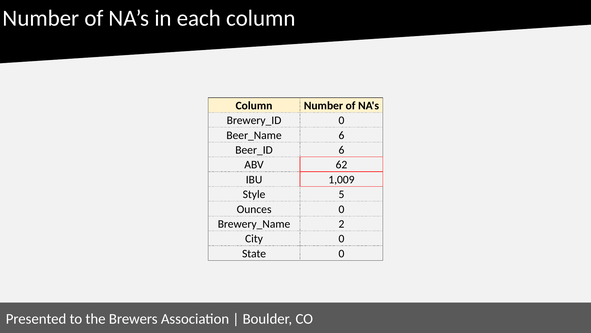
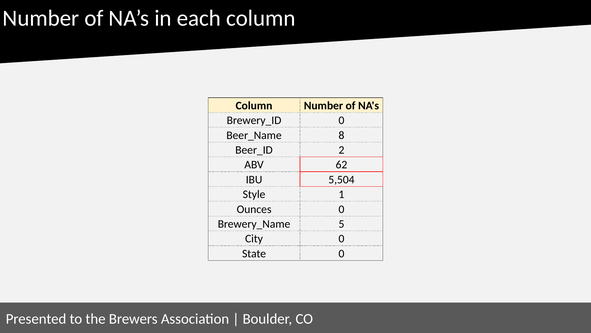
6: 6 -> 8 (341, 135)
6: 6 -> 2 (341, 150)
1,009: 1,009 -> 5,504 (341, 179)
5: 5 -> 1 (341, 194)
2: 2 -> 5 (341, 224)
